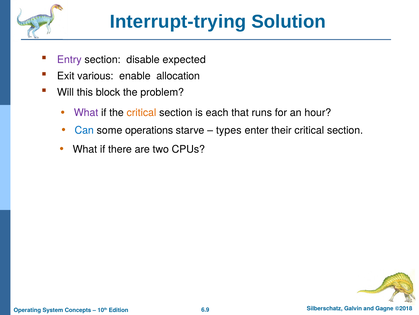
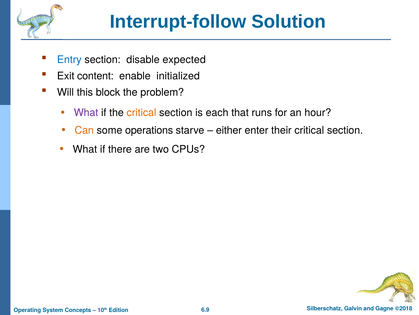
Interrupt-trying: Interrupt-trying -> Interrupt-follow (178, 22)
Entry colour: purple -> blue (69, 60)
various: various -> content (95, 76)
allocation: allocation -> initialized (178, 76)
Can colour: blue -> orange (84, 130)
types: types -> either (229, 130)
